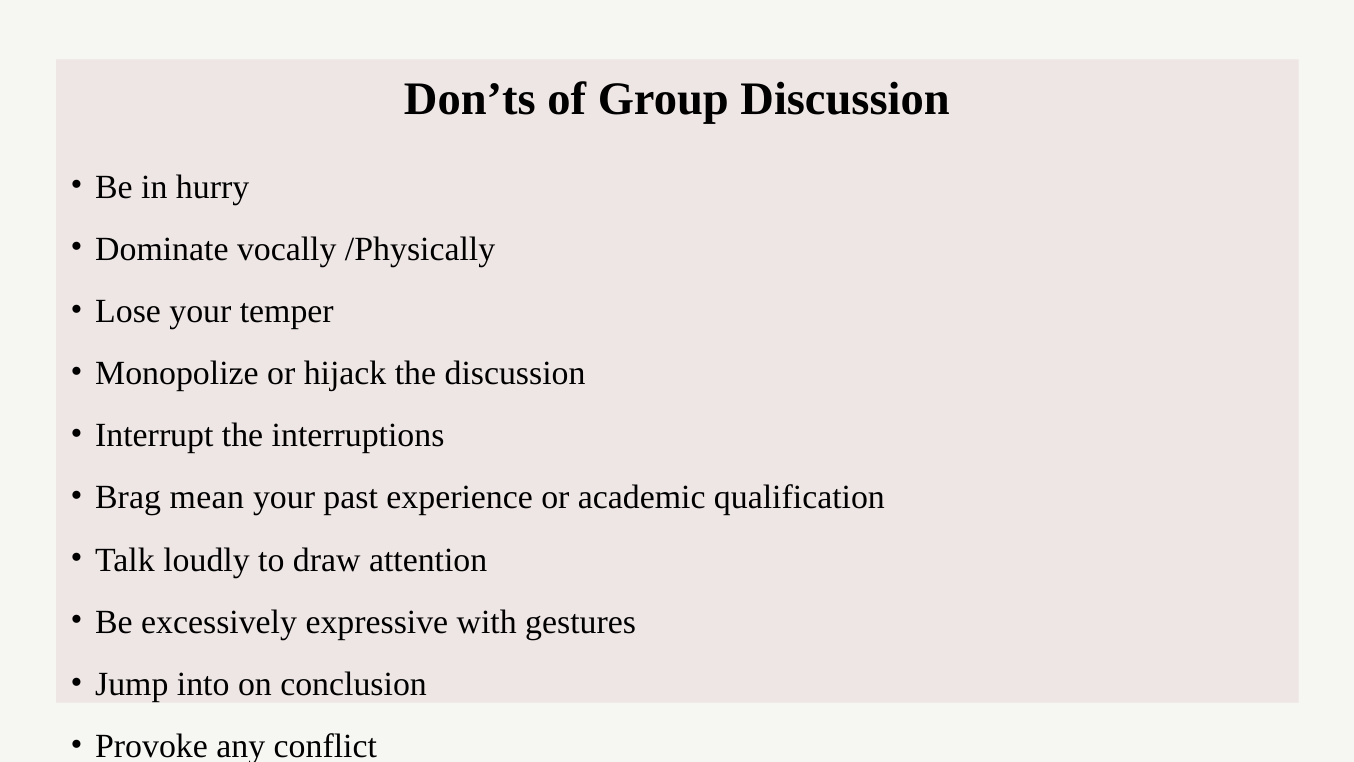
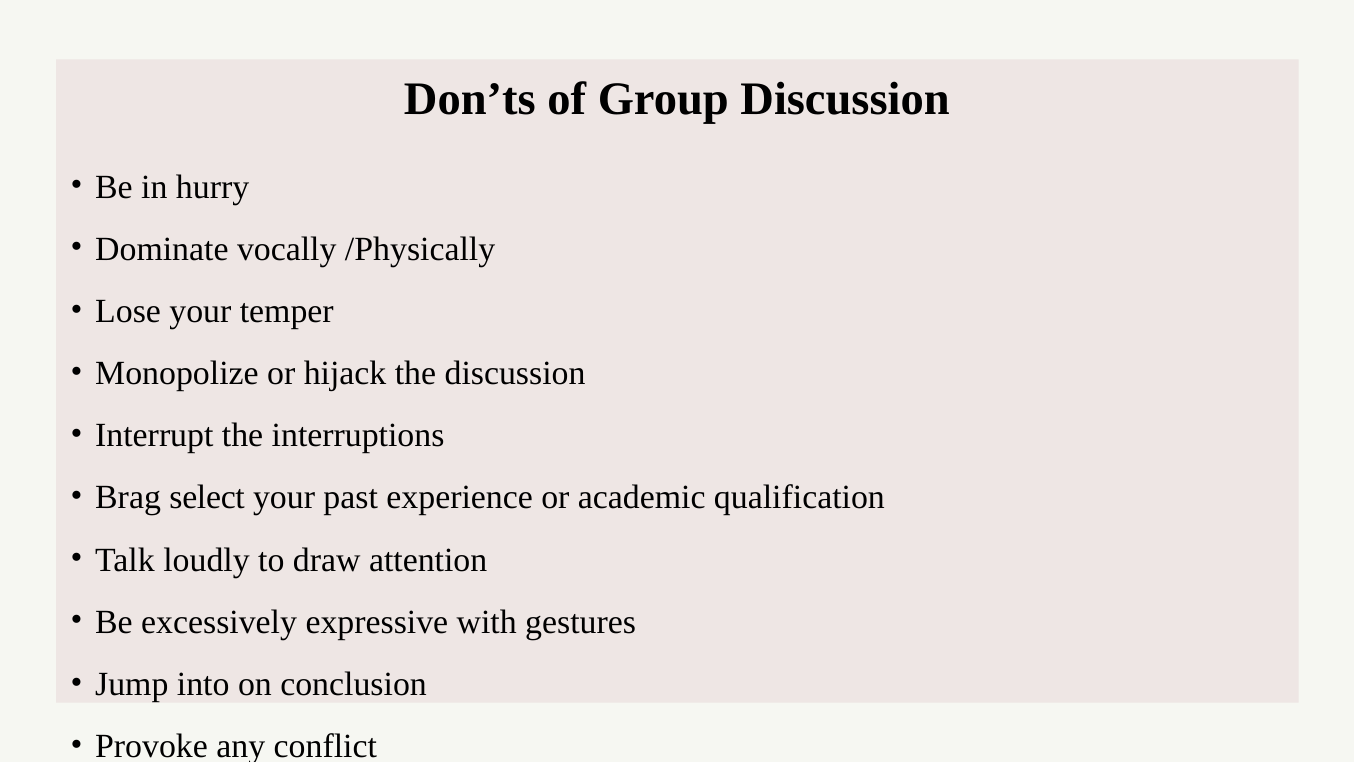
mean: mean -> select (207, 498)
